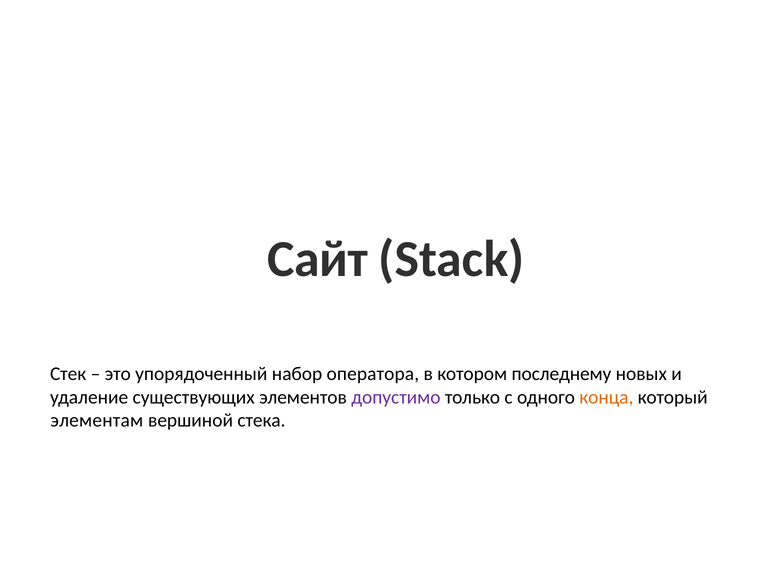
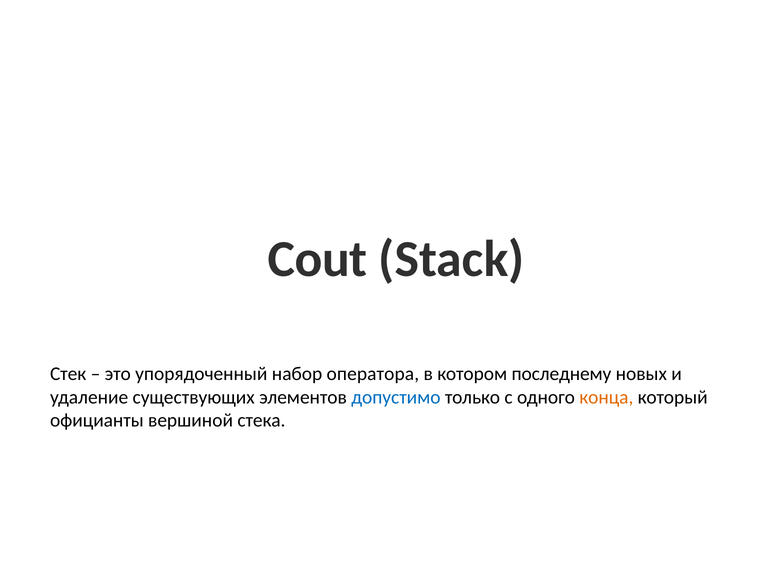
Сайт: Сайт -> Cout (318, 259)
допустимо colour: purple -> blue (396, 397)
элементам: элементам -> официанты (97, 420)
